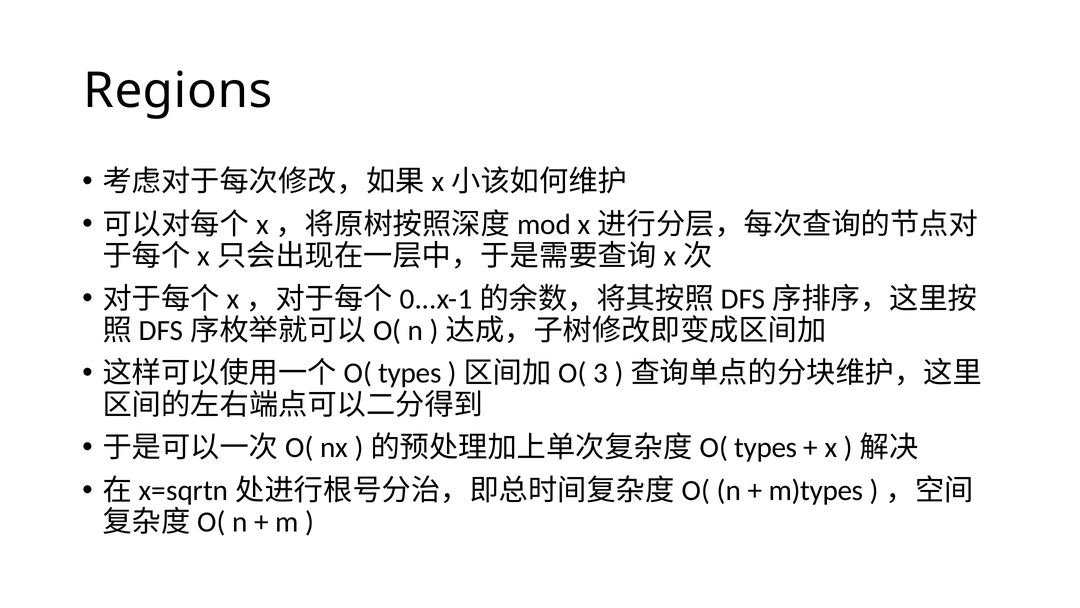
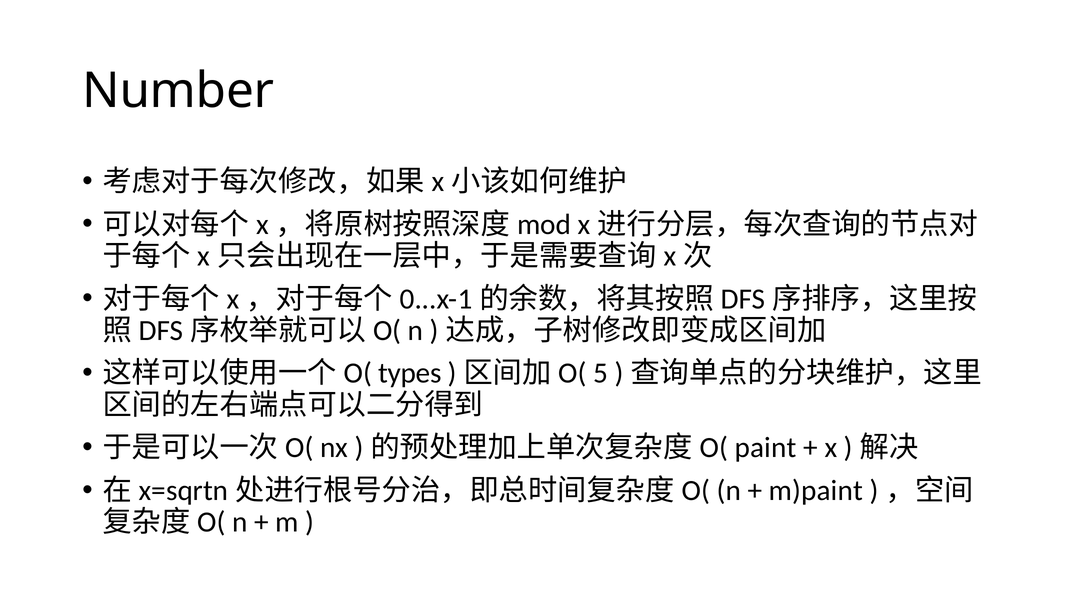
Regions: Regions -> Number (178, 91)
3: 3 -> 5 (601, 373)
types: types -> paint (766, 447)
m)types: m)types -> m)paint (816, 490)
